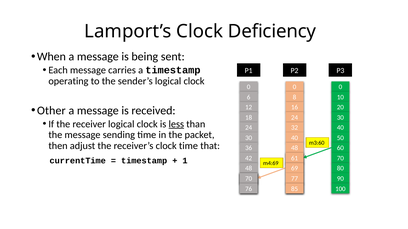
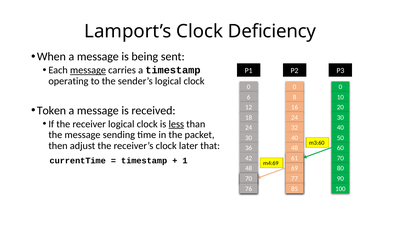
message underline: none -> present (88, 70)
Other: Other -> Token (51, 111)
clock time: time -> later (188, 146)
